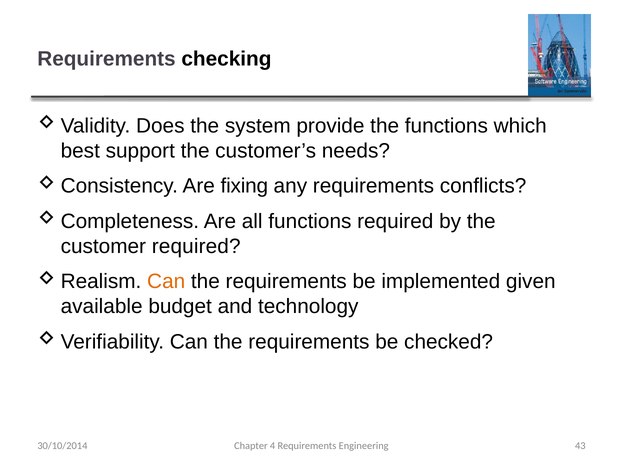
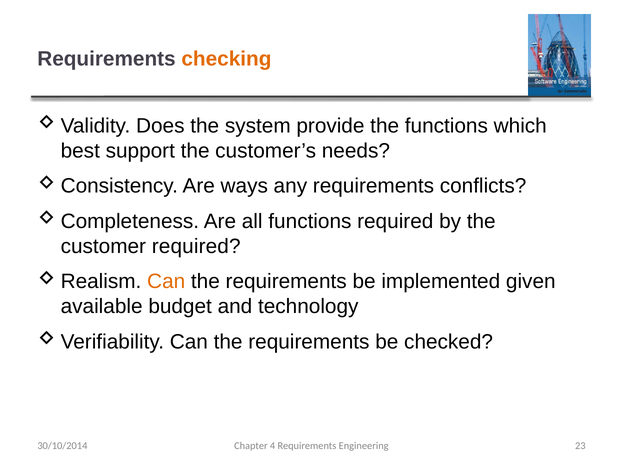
checking colour: black -> orange (226, 59)
fixing: fixing -> ways (244, 186)
43: 43 -> 23 (580, 446)
